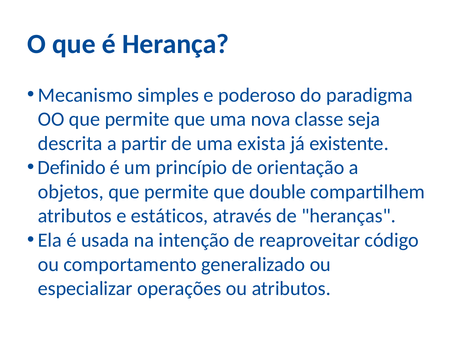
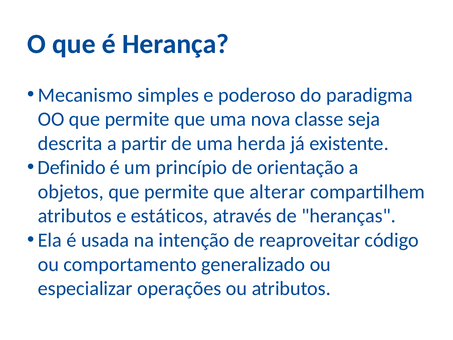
exista: exista -> herda (262, 143)
double: double -> alterar (277, 192)
